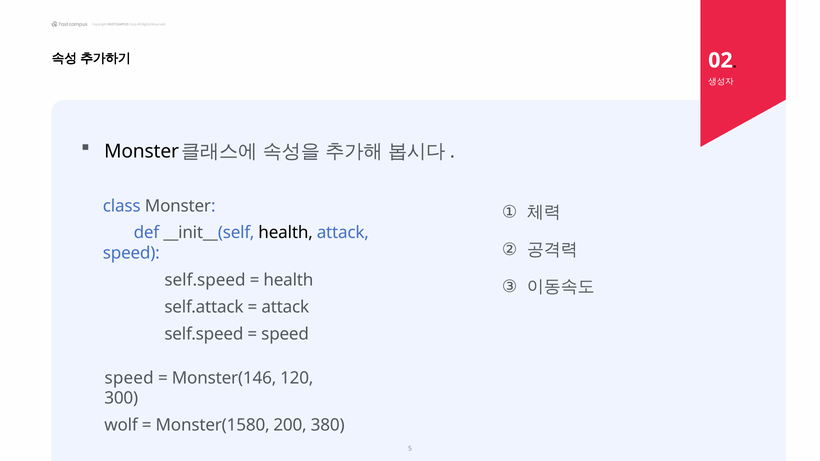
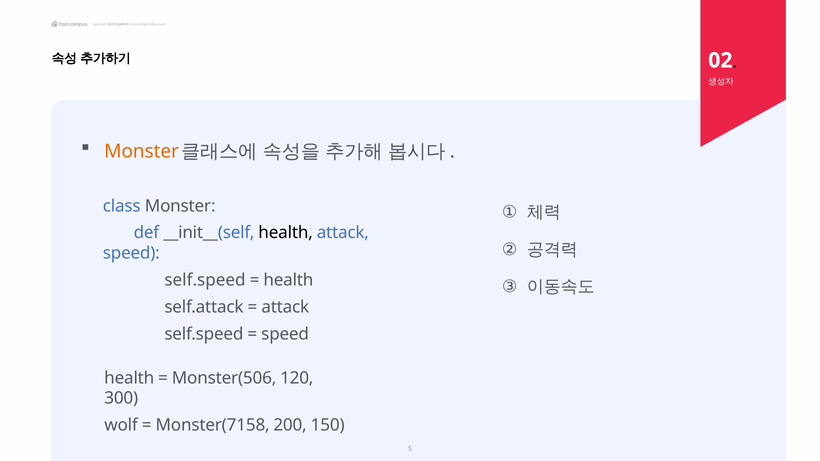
Monster colour: black -> orange (142, 151)
speed: speed -> health (129, 378)
Monster(146: Monster(146 -> Monster(506 (224, 378)
Monster(1580: Monster(1580 -> Monster(7158 (213, 426)
380: 380 -> 150 (328, 426)
